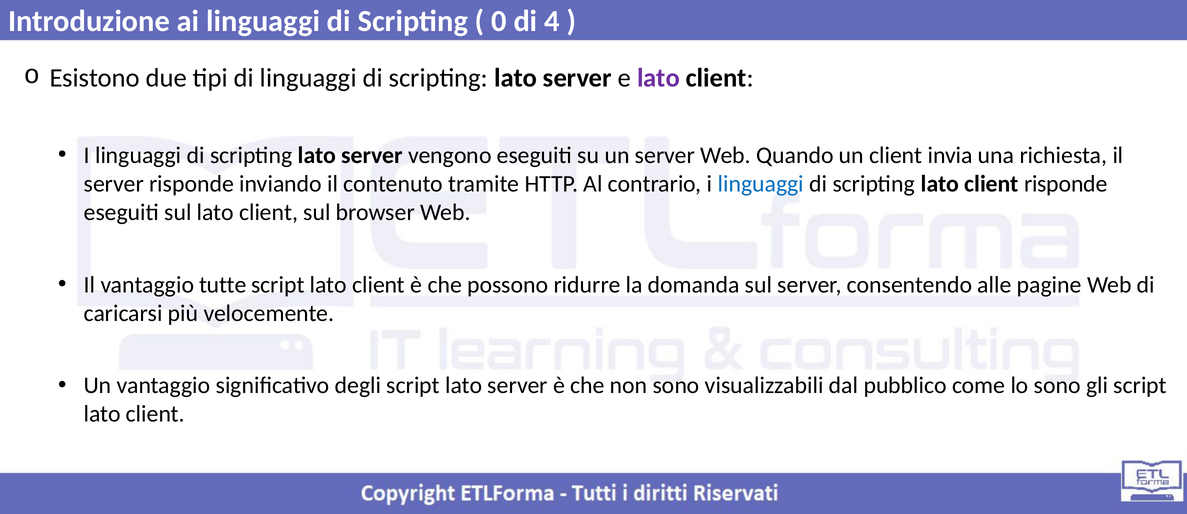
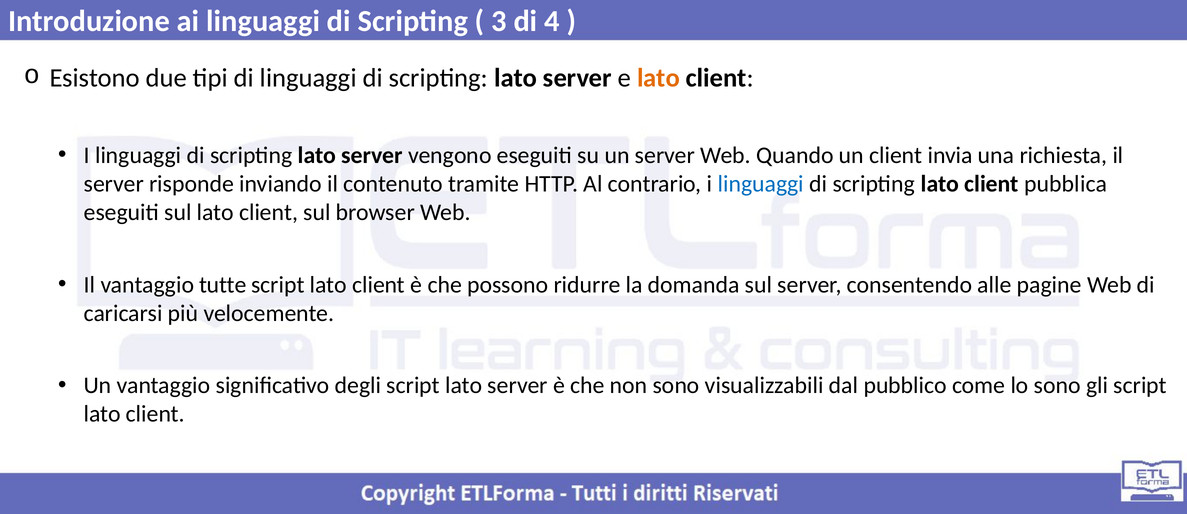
0: 0 -> 3 (499, 21)
lato colour: purple -> orange (658, 78)
client risponde: risponde -> pubblica (1066, 184)
